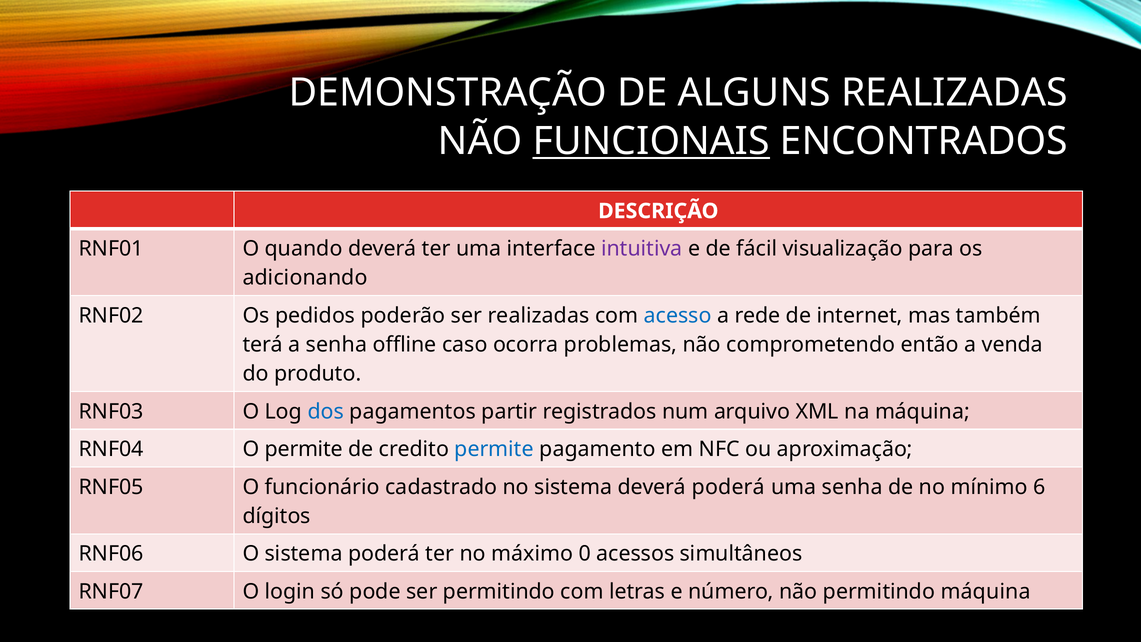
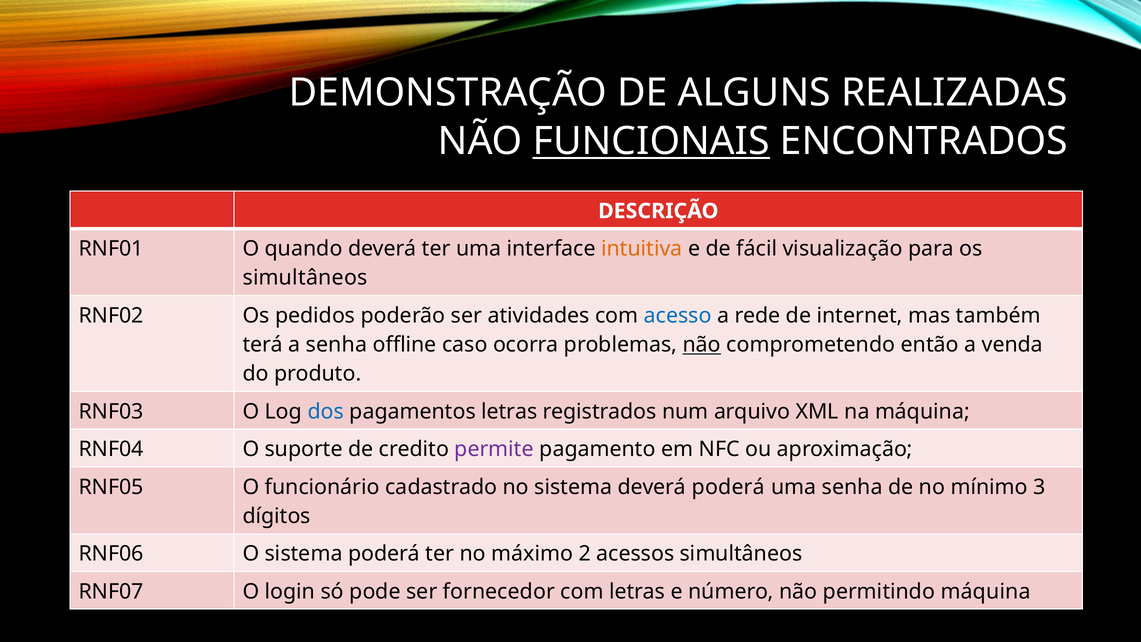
intuitiva colour: purple -> orange (642, 249)
adicionando: adicionando -> simultâneos (305, 278)
ser realizadas: realizadas -> atividades (539, 316)
não underline: none -> present (702, 345)
pagamentos partir: partir -> letras (509, 411)
O permite: permite -> suporte (304, 449)
permite colour: blue -> purple (494, 449)
6: 6 -> 3 (1039, 487)
0: 0 -> 2 (585, 554)
ser permitindo: permitindo -> fornecedor (499, 591)
